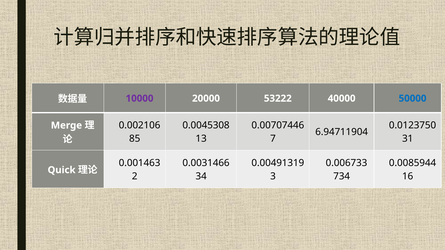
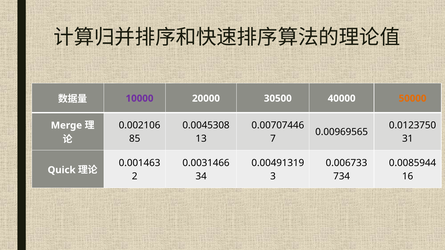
53222: 53222 -> 30500 (278, 99)
50000 colour: blue -> orange (413, 99)
6.94711904: 6.94711904 -> 0.00969565 (342, 132)
